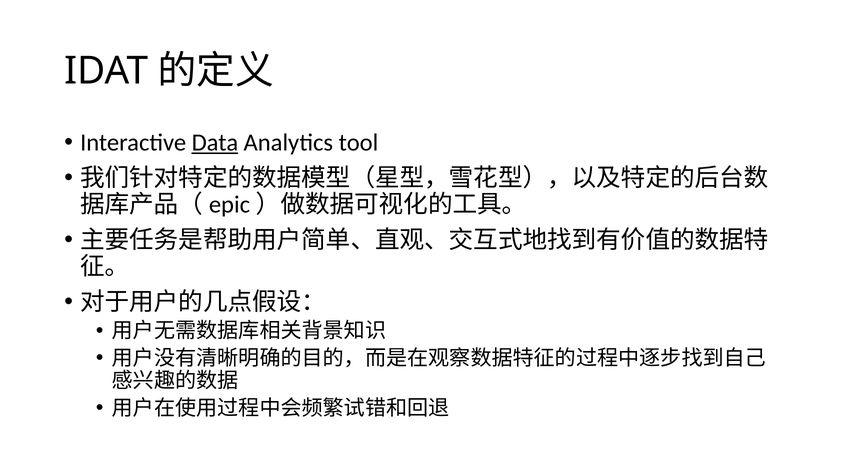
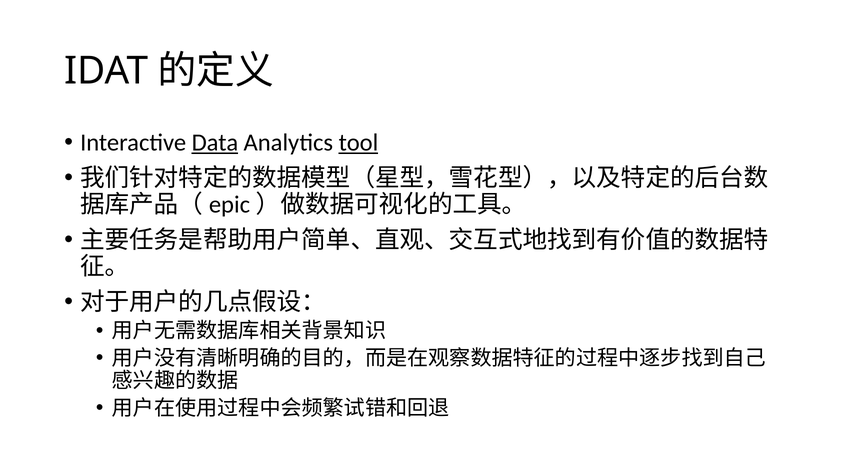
tool underline: none -> present (358, 143)
